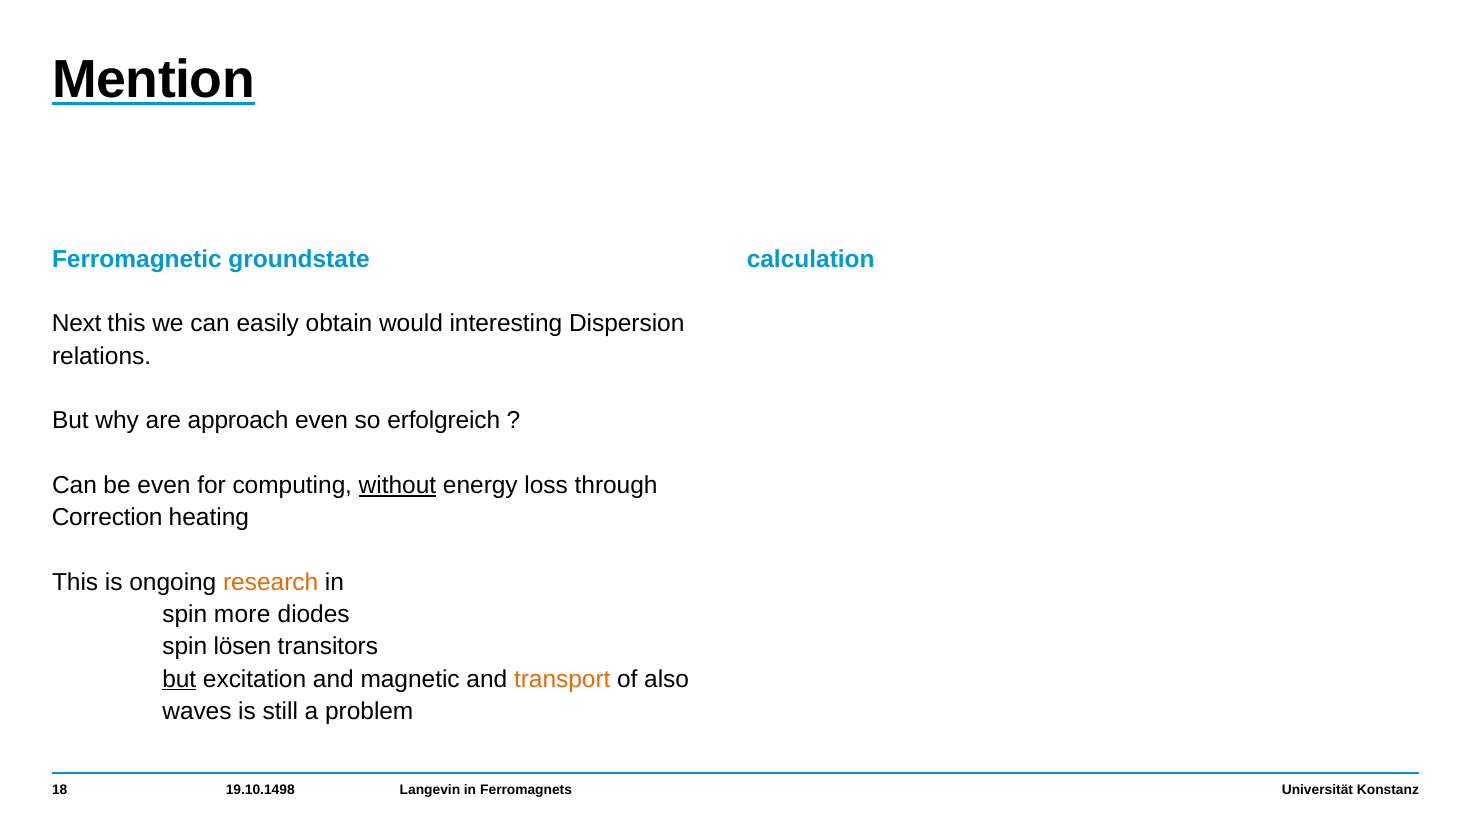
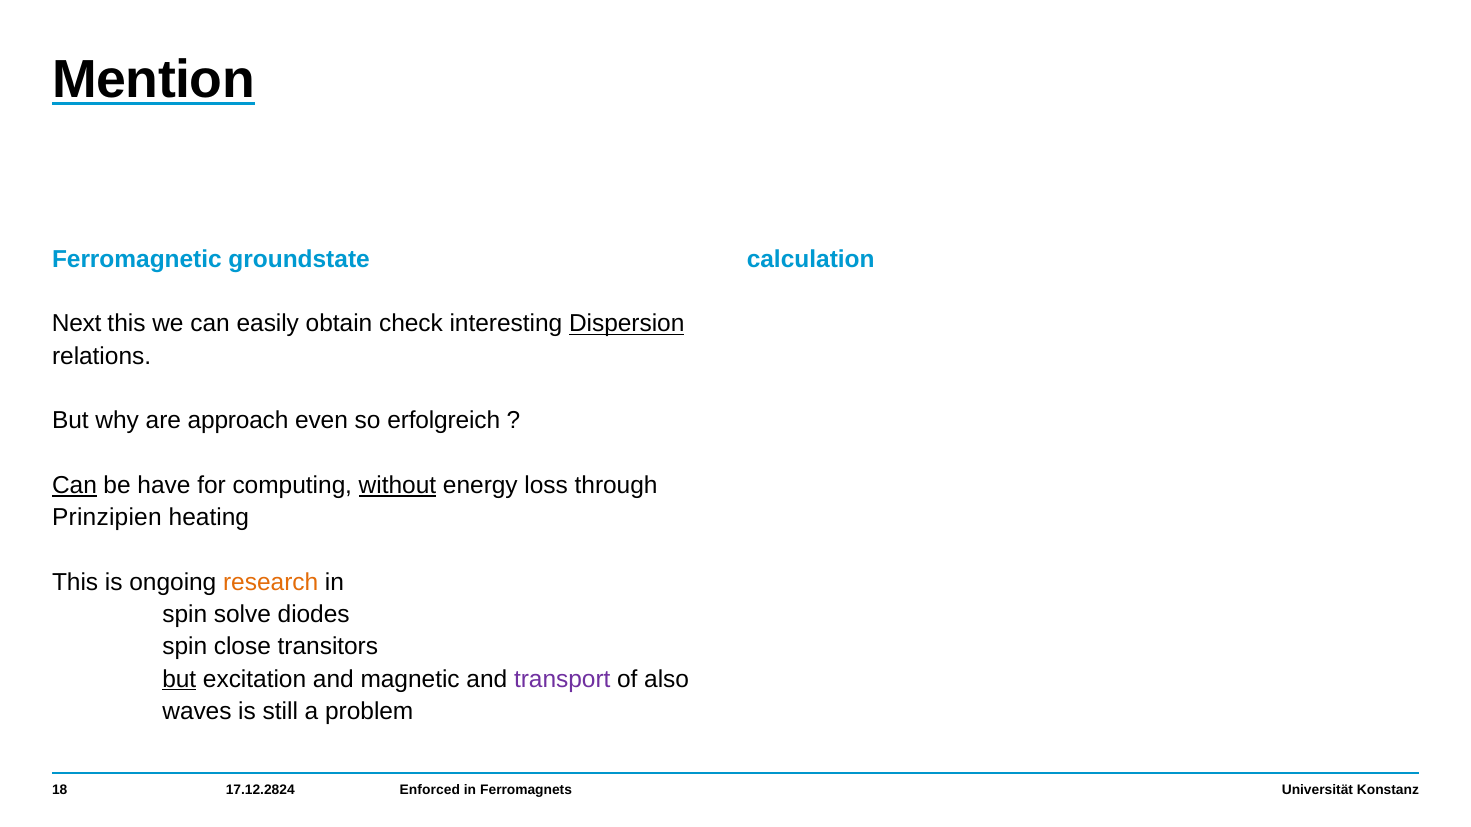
would: would -> check (411, 324)
Dispersion underline: none -> present (627, 324)
Can underline: none -> present (75, 486)
be even: even -> have (164, 486)
Correction: Correction -> Prinzipien (107, 518)
more: more -> solve (242, 615)
lösen: lösen -> close (242, 647)
transport colour: orange -> purple (562, 679)
19.10.1498: 19.10.1498 -> 17.12.2824 (260, 791)
Langevin: Langevin -> Enforced (430, 791)
